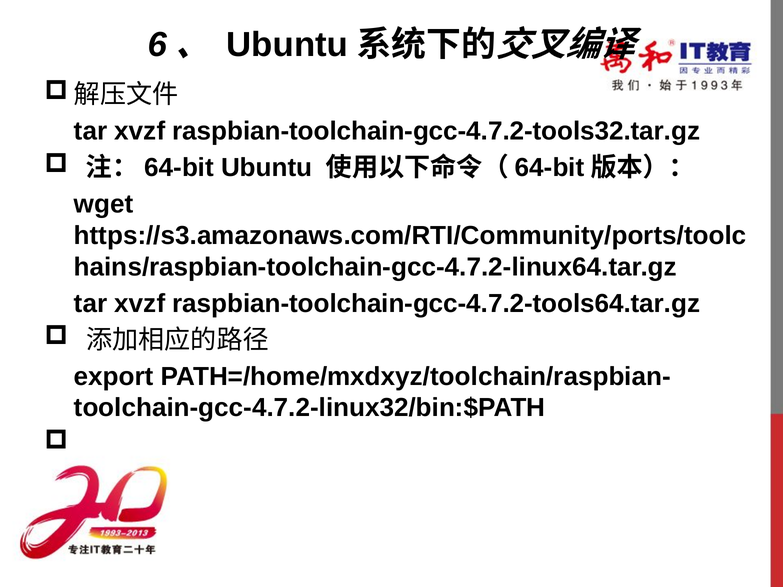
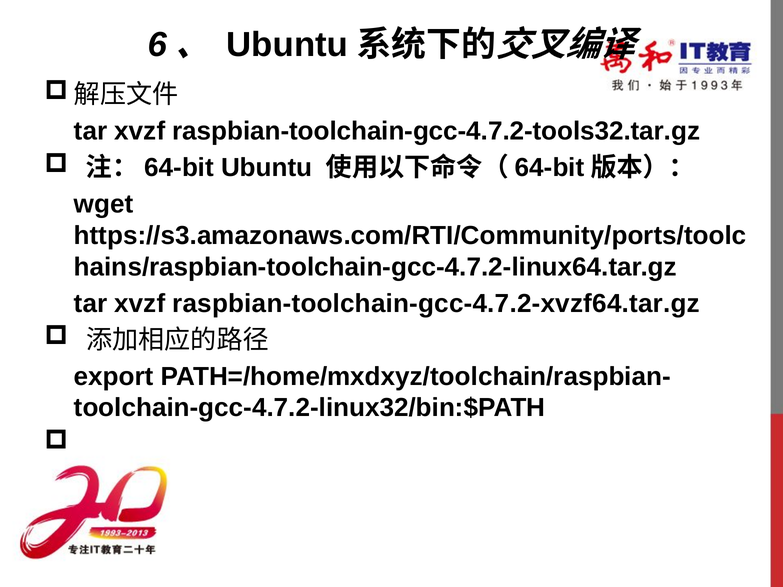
raspbian-toolchain-gcc-4.7.2-tools64.tar.gz: raspbian-toolchain-gcc-4.7.2-tools64.tar.gz -> raspbian-toolchain-gcc-4.7.2-xvzf64.tar.gz (436, 304)
